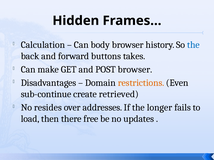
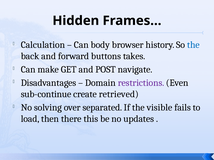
POST browser: browser -> navigate (135, 70)
restrictions colour: orange -> purple (141, 83)
resides: resides -> solving (48, 108)
addresses: addresses -> separated (102, 108)
longer: longer -> visible (160, 108)
free: free -> this (91, 119)
